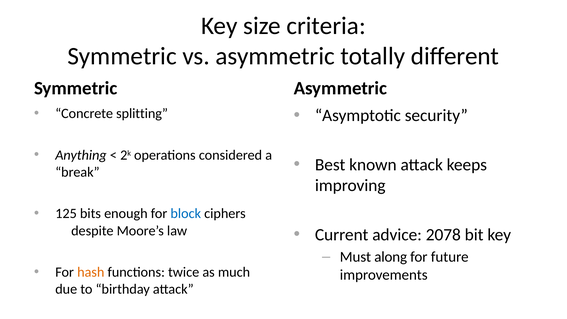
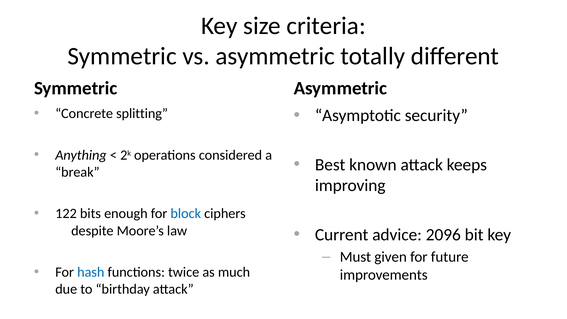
125: 125 -> 122 (66, 214)
2078: 2078 -> 2096 (443, 235)
along: along -> given (391, 257)
hash colour: orange -> blue (91, 272)
